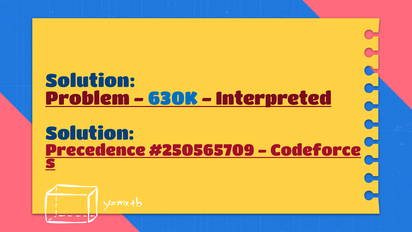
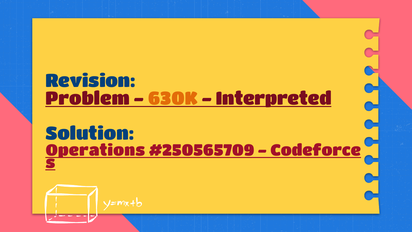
Solution: Solution -> Revision (90, 81)
630K colour: blue -> orange (173, 99)
Precedence: Precedence -> Operations (95, 150)
